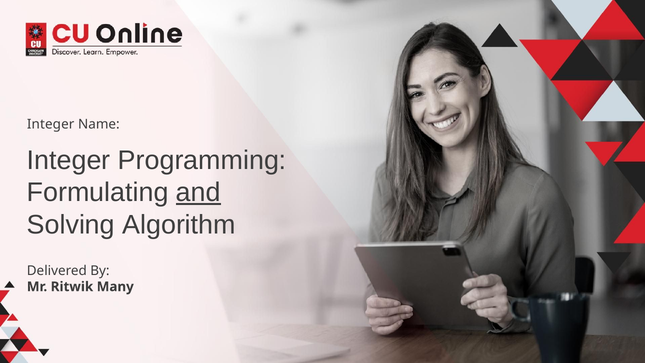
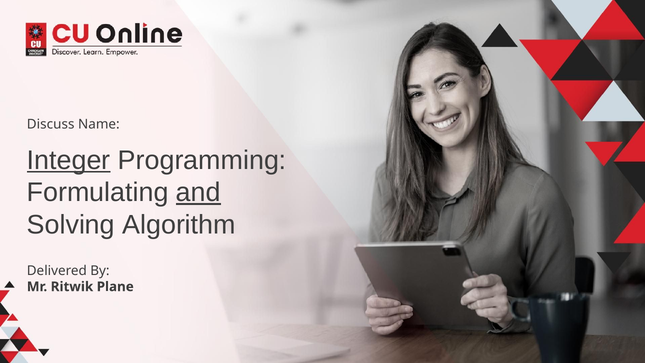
Integer: Integer -> Discuss (51, 124)
Integer underline: none -> present (69, 160)
Many: Many -> Plane (115, 287)
